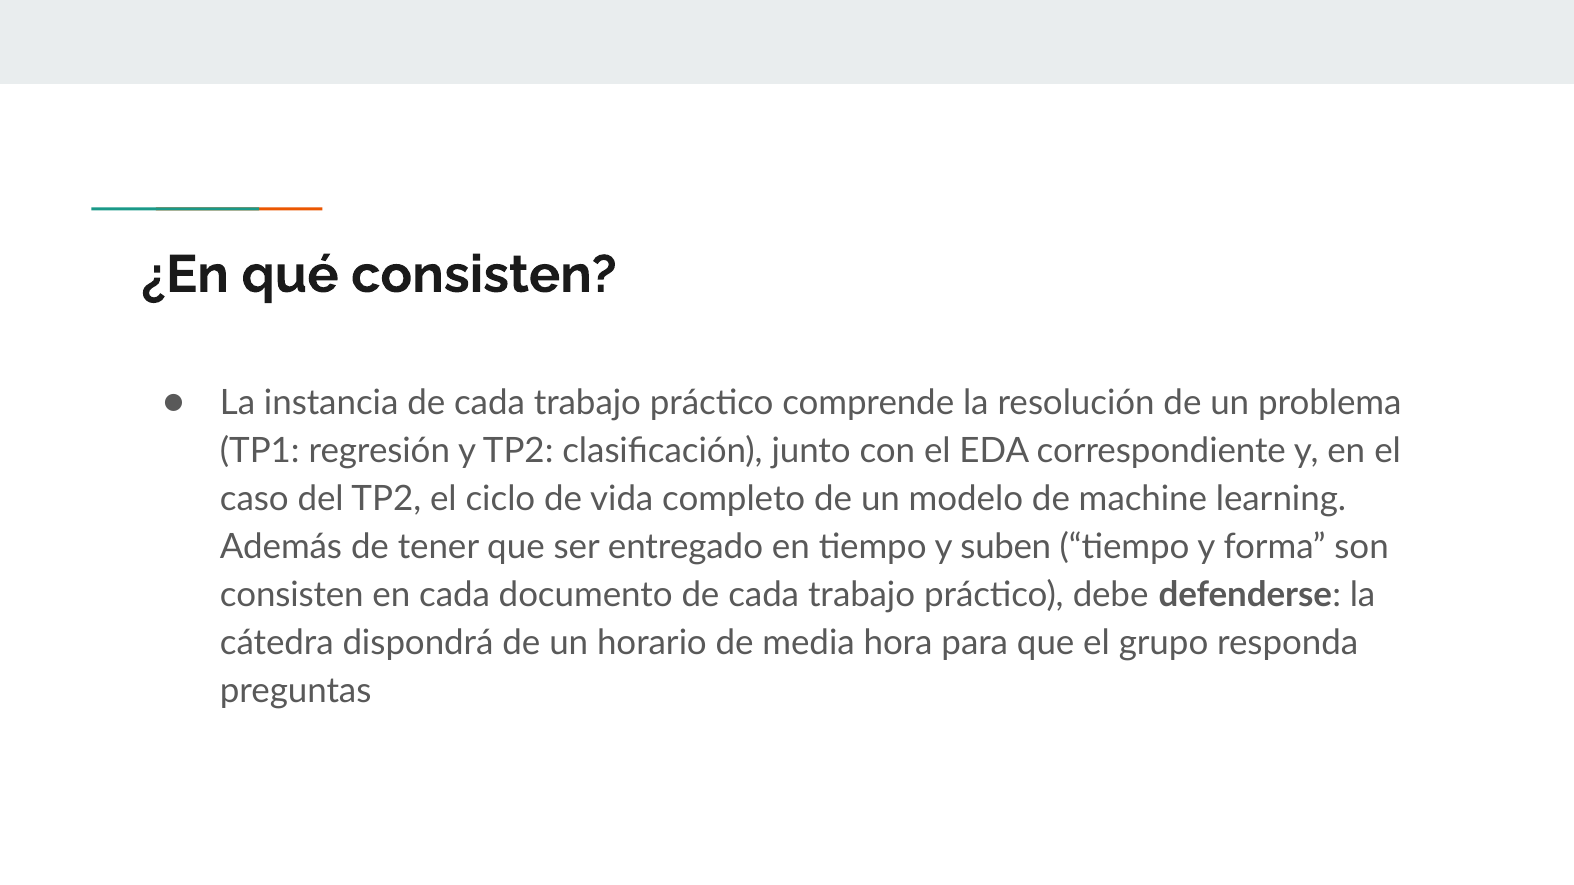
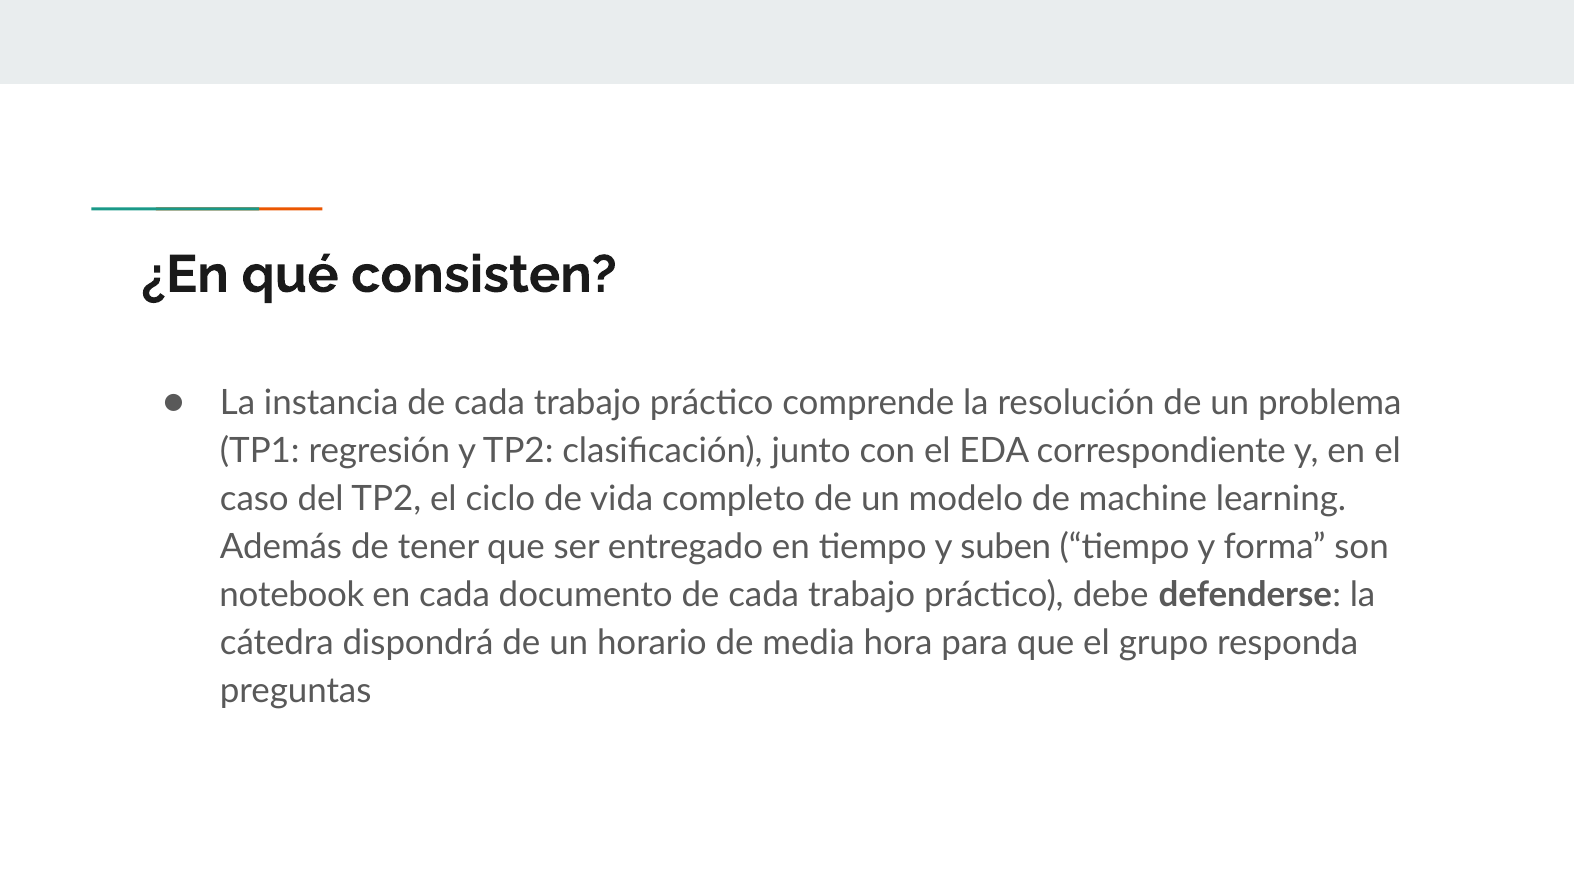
consisten: consisten -> notebook (292, 595)
